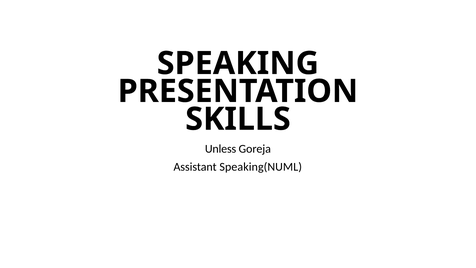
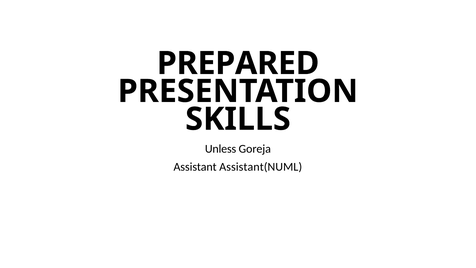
SPEAKING: SPEAKING -> PREPARED (238, 63)
Speaking(NUML: Speaking(NUML -> Assistant(NUML (261, 167)
